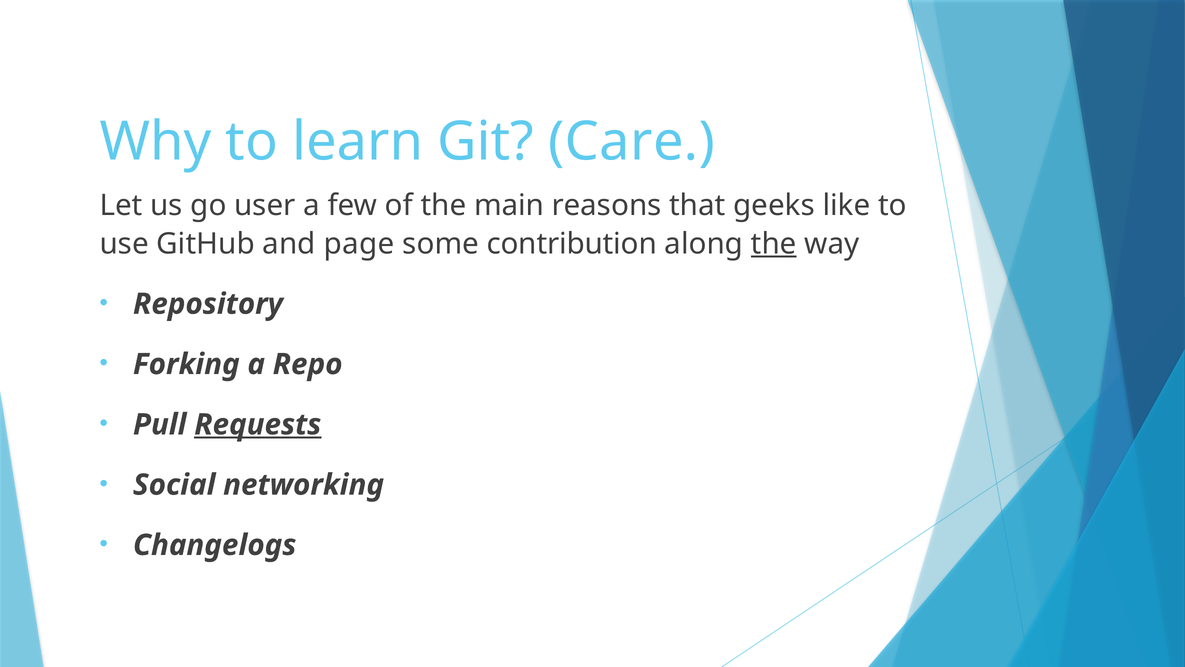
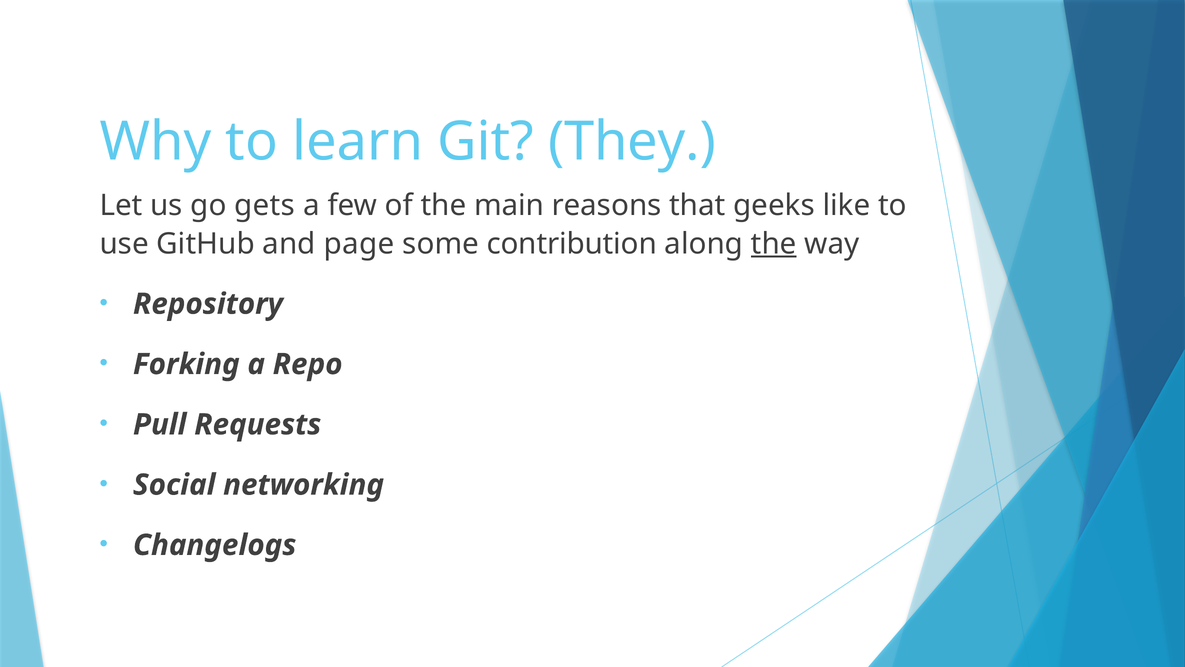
Care: Care -> They (632, 142)
user: user -> gets (265, 206)
Requests underline: present -> none (258, 424)
